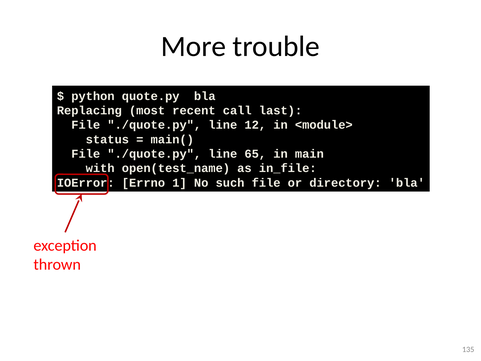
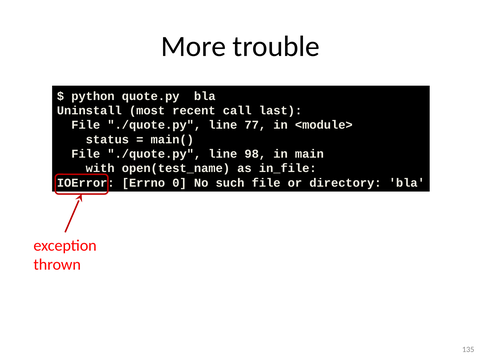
Replacing: Replacing -> Uninstall (89, 111)
12: 12 -> 77 (255, 125)
65: 65 -> 98 (255, 154)
1: 1 -> 0 (180, 183)
